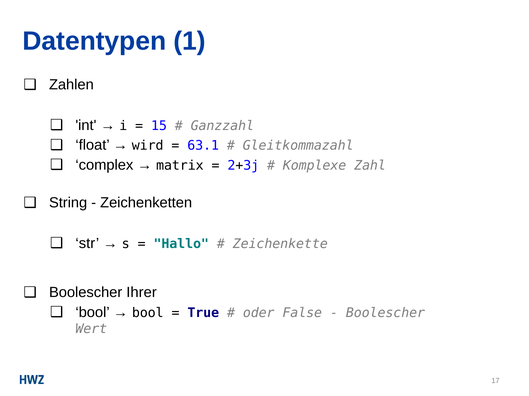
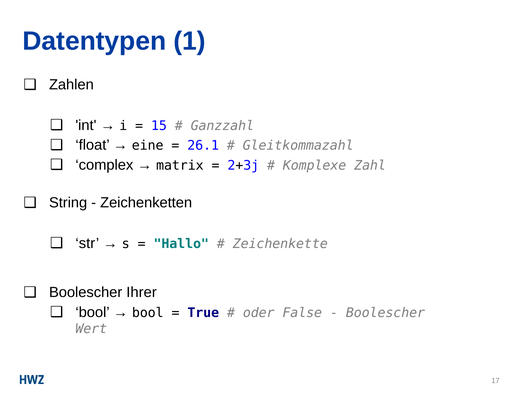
wird: wird -> eine (148, 146)
63.1: 63.1 -> 26.1 (203, 146)
